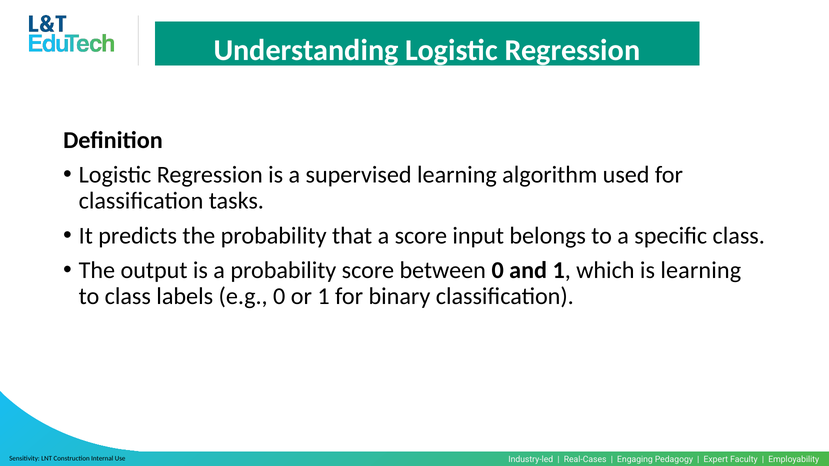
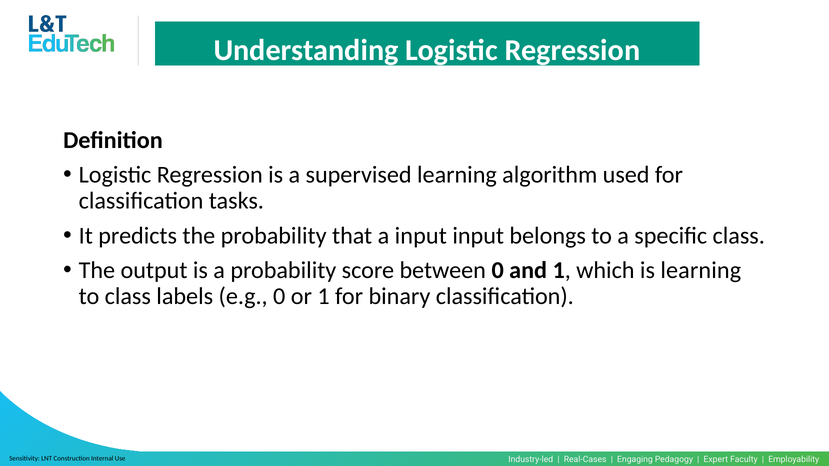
a score: score -> input (421, 236)
